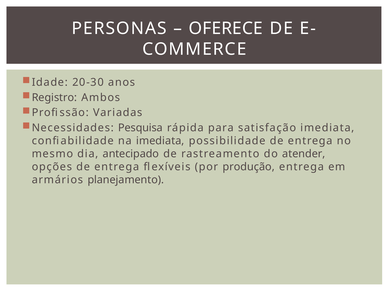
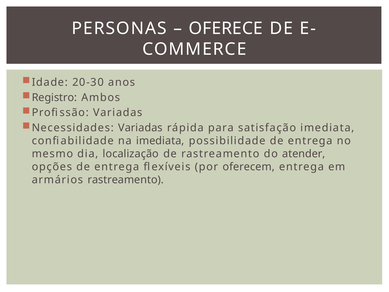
Necessidades Pesquisa: Pesquisa -> Variadas (140, 128)
antecipado: antecipado -> localização (131, 154)
produção: produção -> oferecem (249, 167)
armários planejamento: planejamento -> rastreamento (126, 180)
